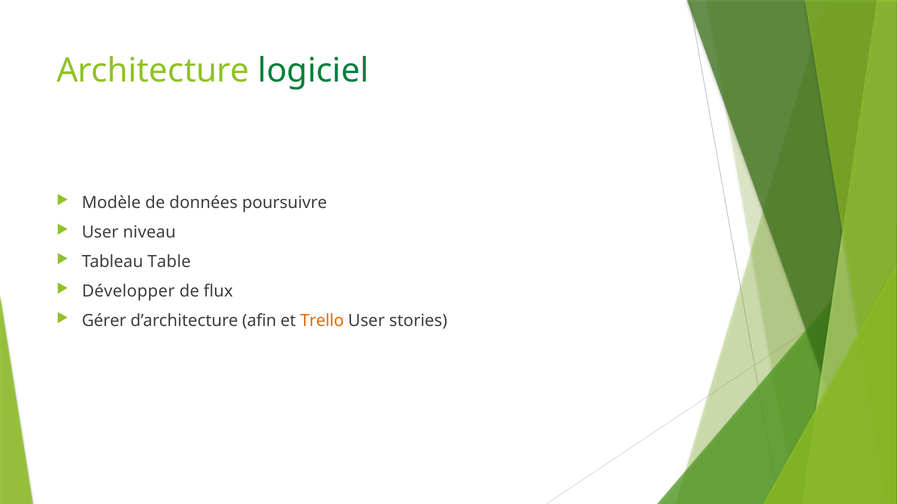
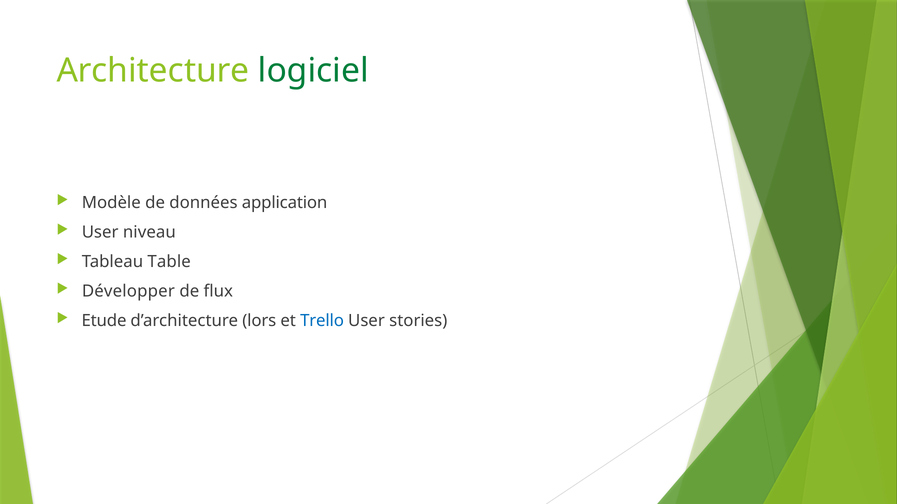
poursuivre: poursuivre -> application (285, 203)
Gérer: Gérer -> Etude (104, 321)
afin: afin -> lors (259, 321)
Trello colour: orange -> blue (322, 321)
